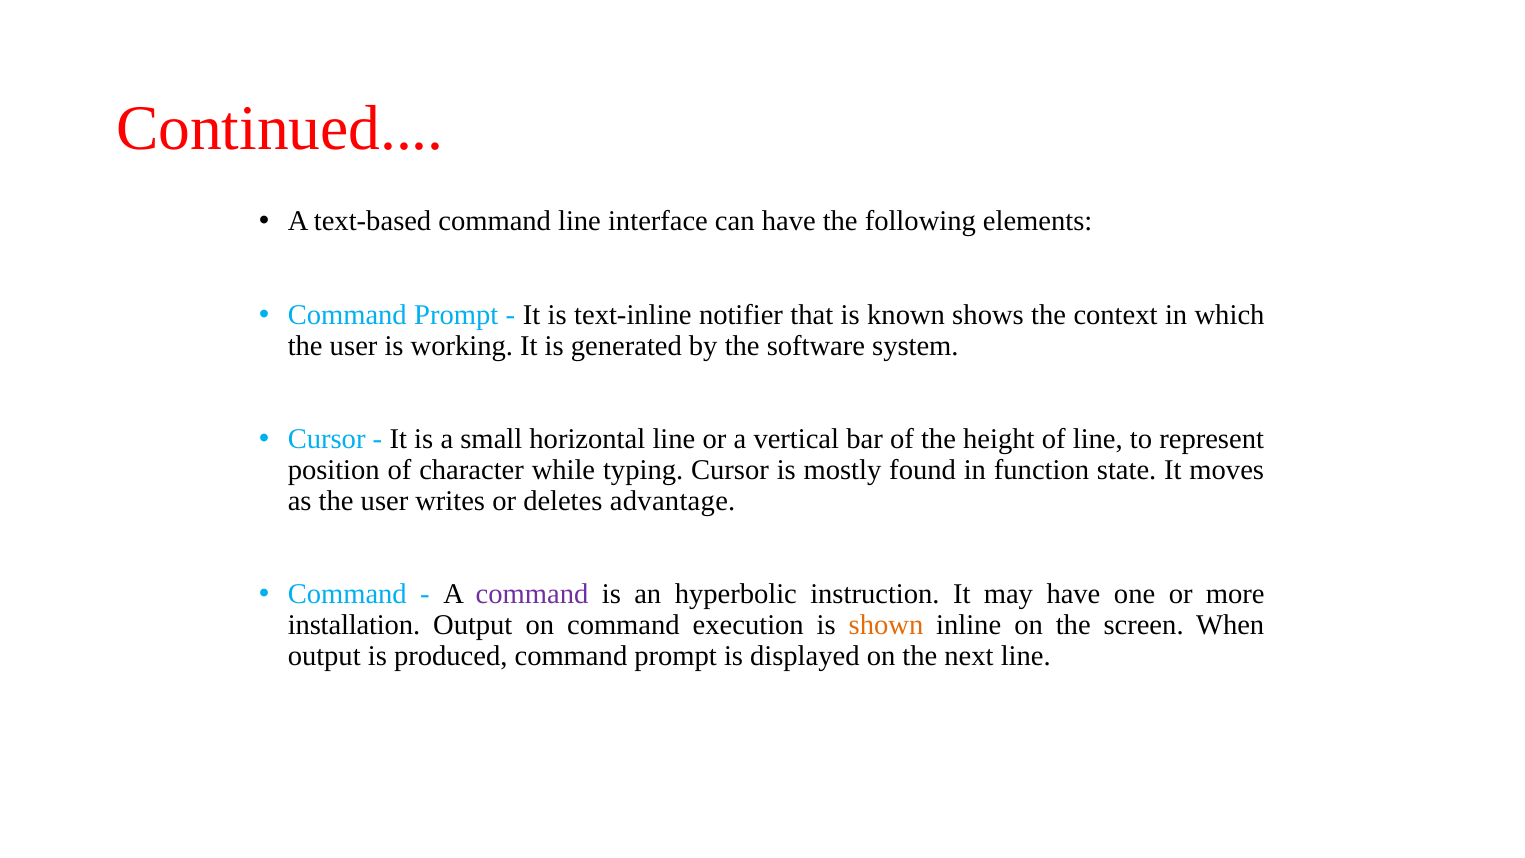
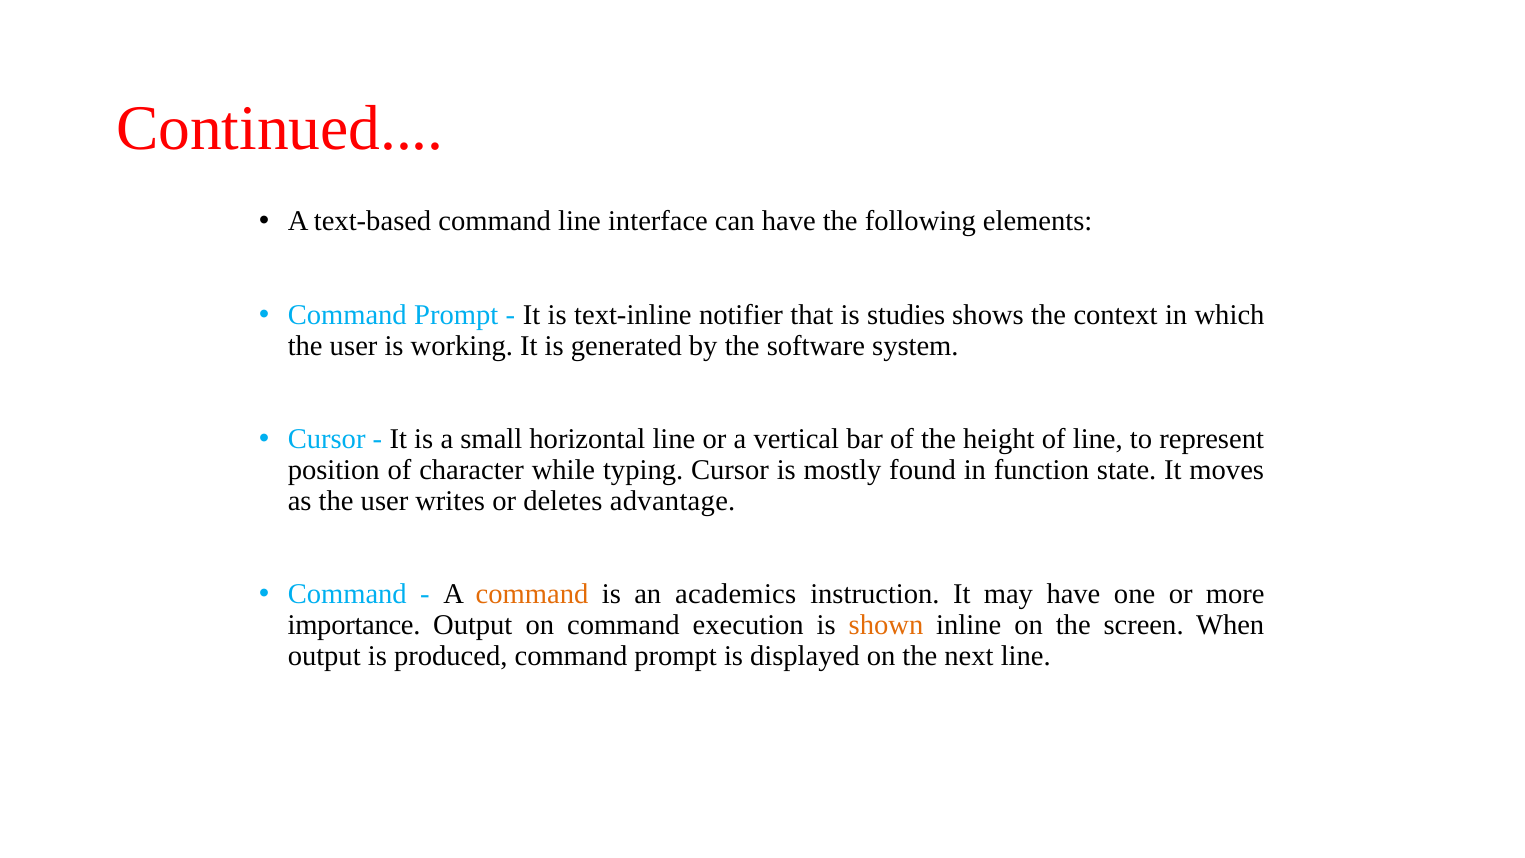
known: known -> studies (906, 315)
command colour: purple -> orange (532, 594)
hyperbolic: hyperbolic -> academics (736, 594)
installation: installation -> importance (354, 625)
